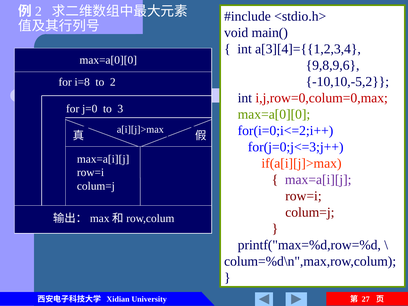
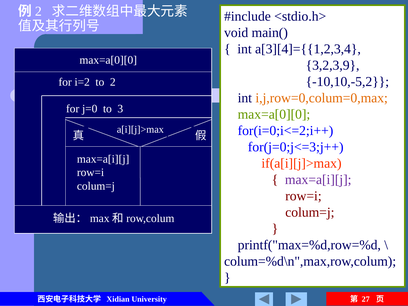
9,8,9,6: 9,8,9,6 -> 3,2,3,9 (333, 65)
i=8: i=8 -> i=2 (82, 82)
i,j,row=0,colum=0,max colour: red -> orange (322, 98)
